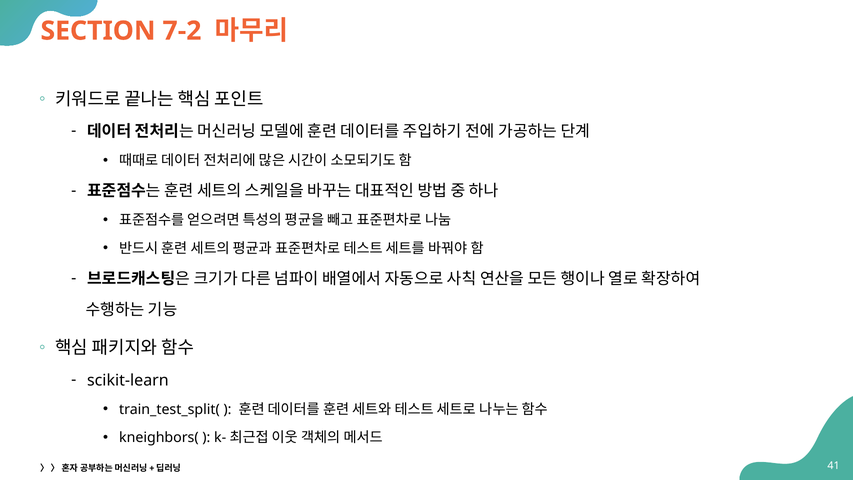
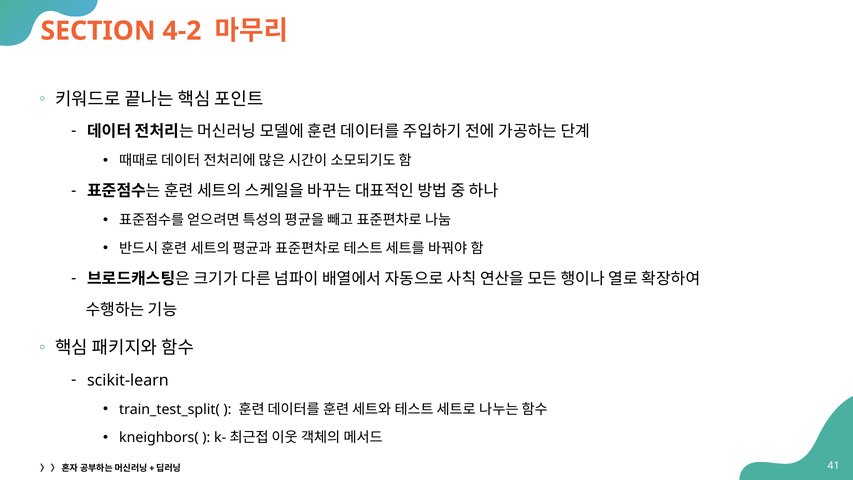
7-2: 7-2 -> 4-2 (182, 31)
